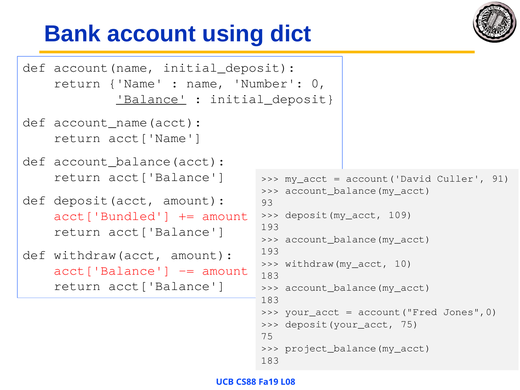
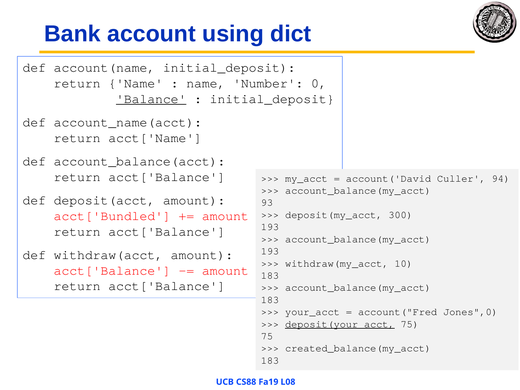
91: 91 -> 94 (501, 178)
109: 109 -> 300 (401, 215)
deposit(your_acct underline: none -> present (340, 324)
project_balance(my_acct: project_balance(my_acct -> created_balance(my_acct (358, 348)
